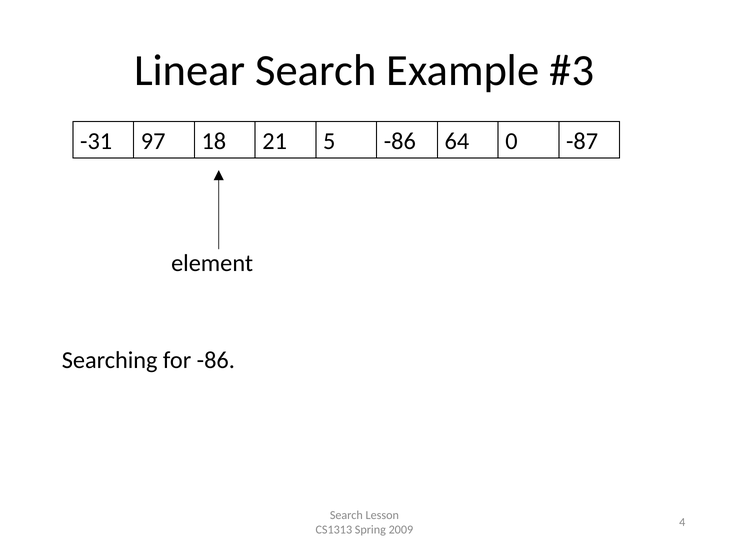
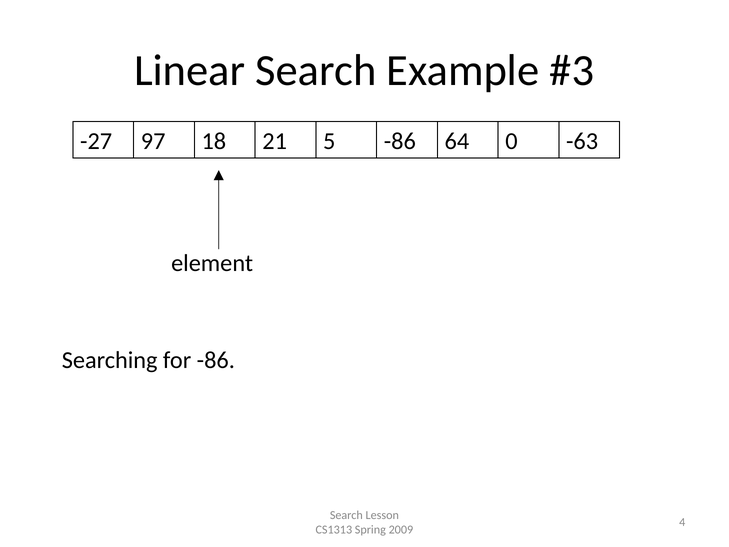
-31: -31 -> -27 (96, 141)
-87: -87 -> -63 (582, 141)
